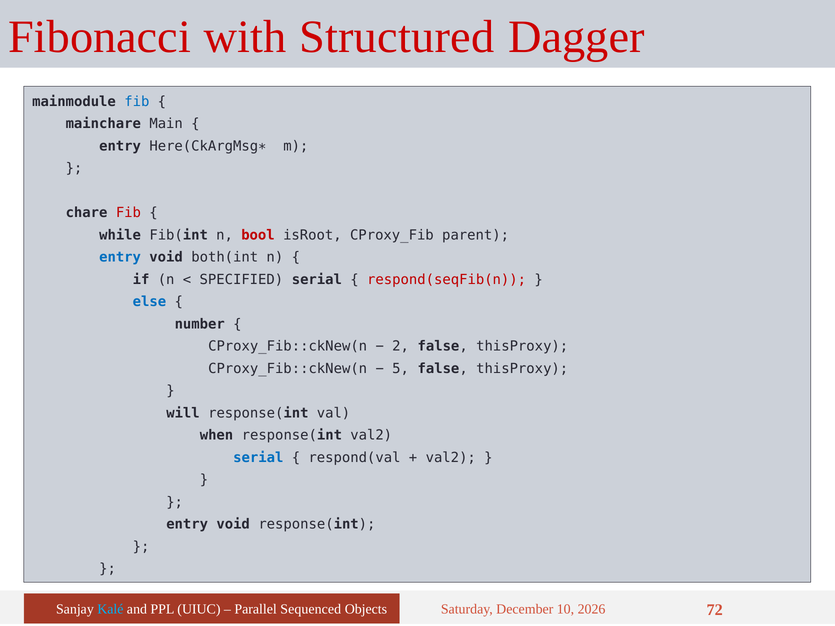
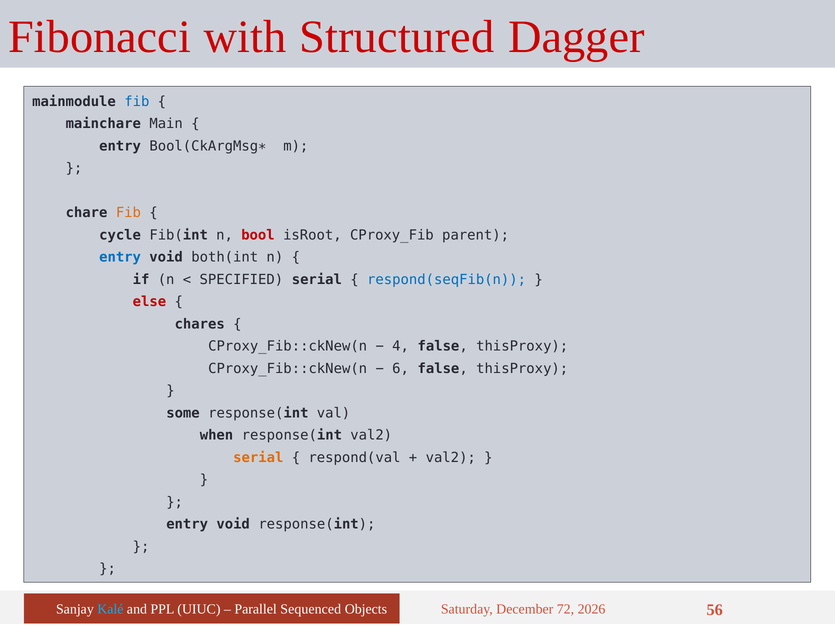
Here(CkArgMsg∗: Here(CkArgMsg∗ -> Bool(CkArgMsg∗ (208, 146)
Fib colour: red -> orange (128, 213)
while: while -> cycle (120, 235)
respond(seqFib(n colour: red -> blue (447, 280)
else colour: blue -> red (149, 302)
number: number -> chares (200, 324)
2: 2 -> 4 (401, 346)
5: 5 -> 6 (401, 369)
will: will -> some (183, 413)
serial colour: blue -> orange (258, 458)
10: 10 -> 72 (565, 610)
72: 72 -> 56 (715, 610)
